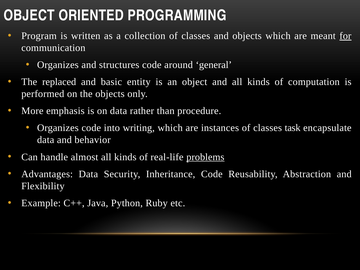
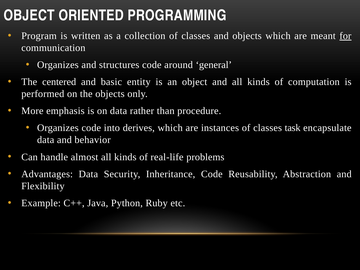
replaced: replaced -> centered (59, 82)
writing: writing -> derives (139, 128)
problems underline: present -> none (205, 157)
